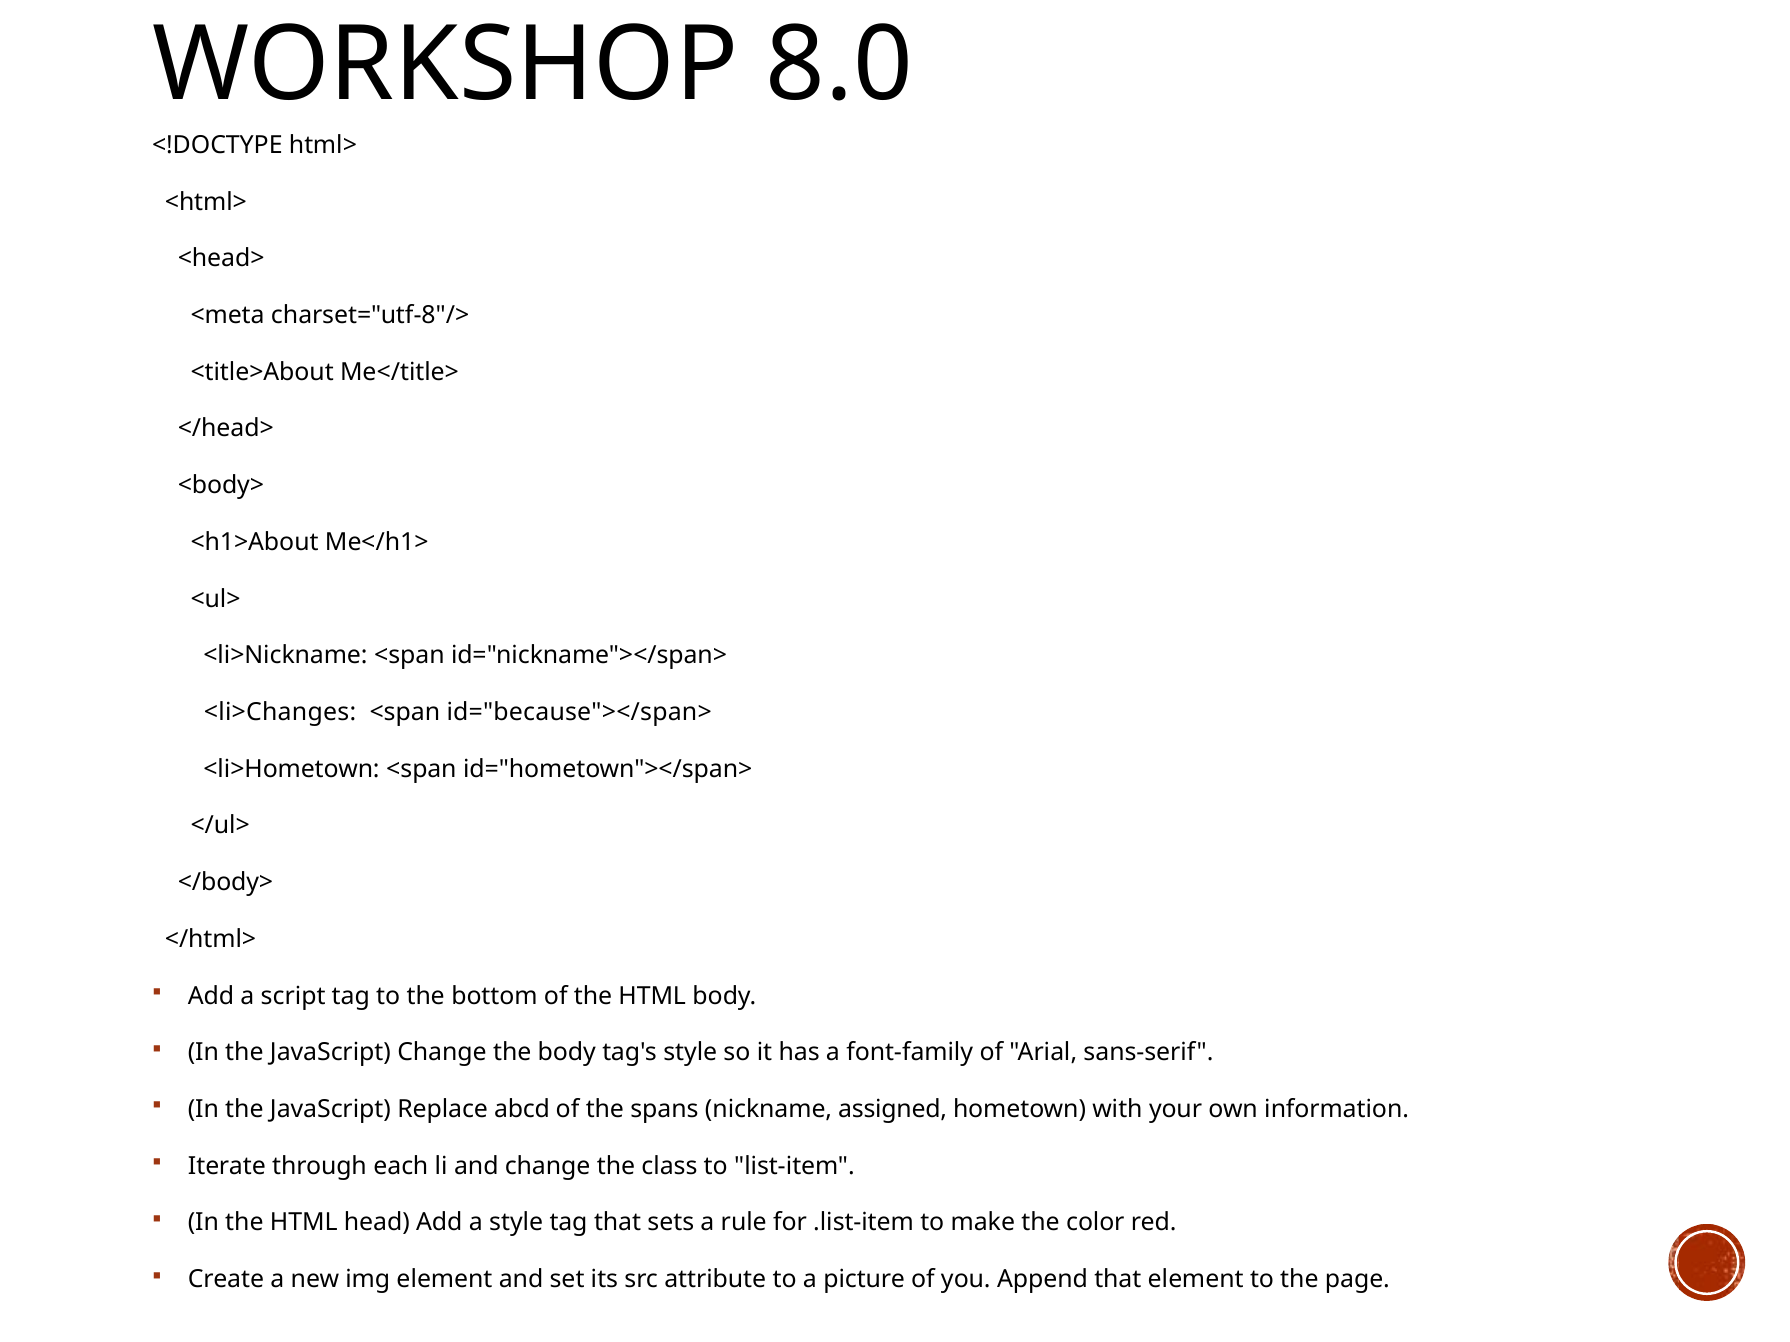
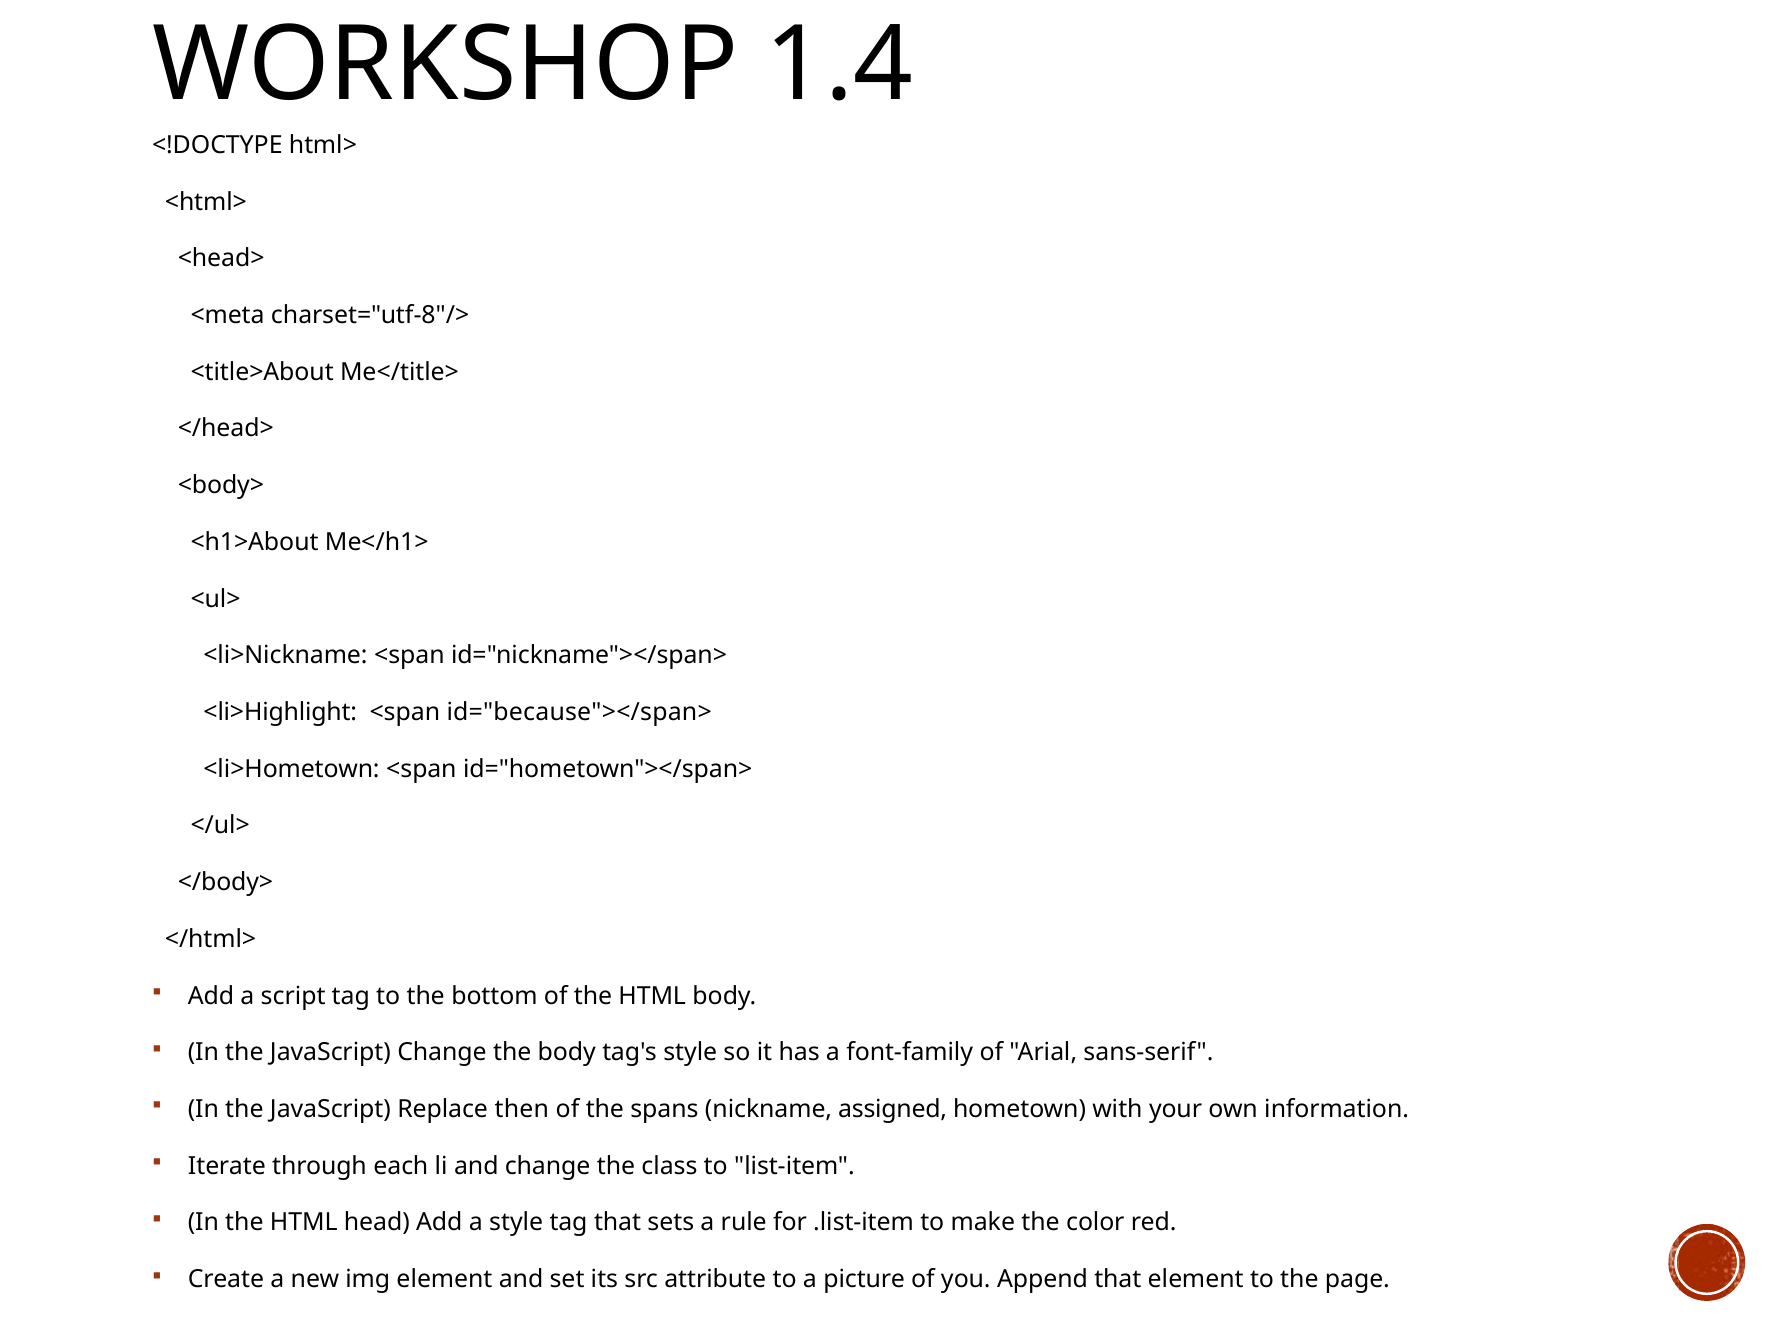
8.0: 8.0 -> 1.4 (839, 65)
<li>Changes: <li>Changes -> <li>Highlight (280, 713)
abcd: abcd -> then (522, 1110)
